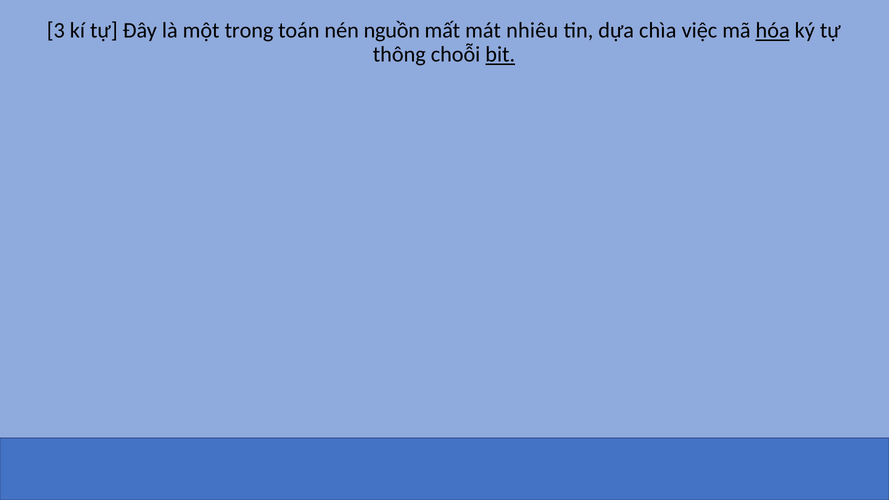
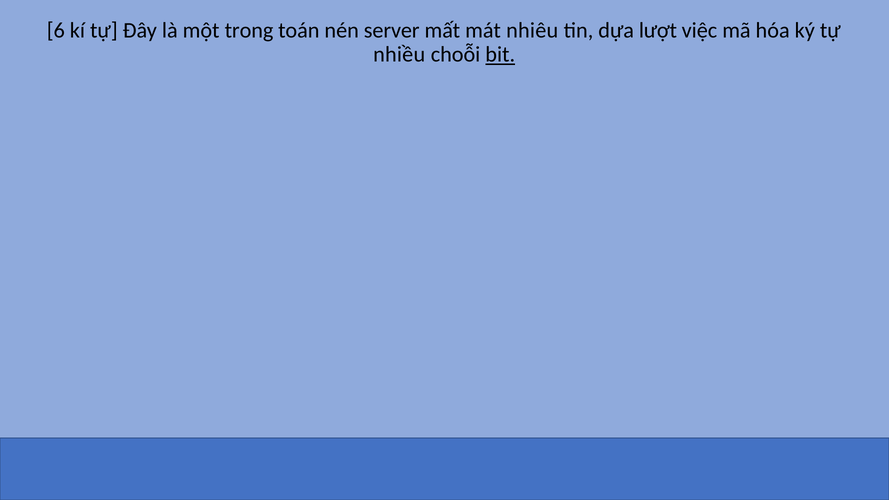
3: 3 -> 6 (56, 31)
nguồn: nguồn -> server (392, 31)
chìa: chìa -> lượt (658, 31)
hóa underline: present -> none (773, 31)
thông: thông -> nhiều (399, 55)
